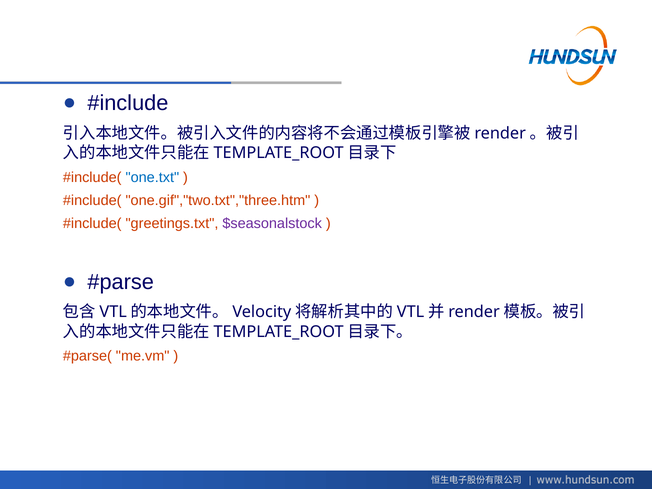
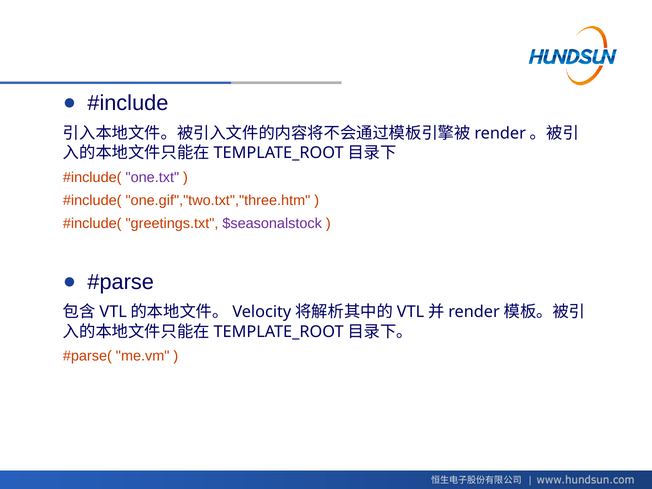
one.txt colour: blue -> purple (152, 177)
